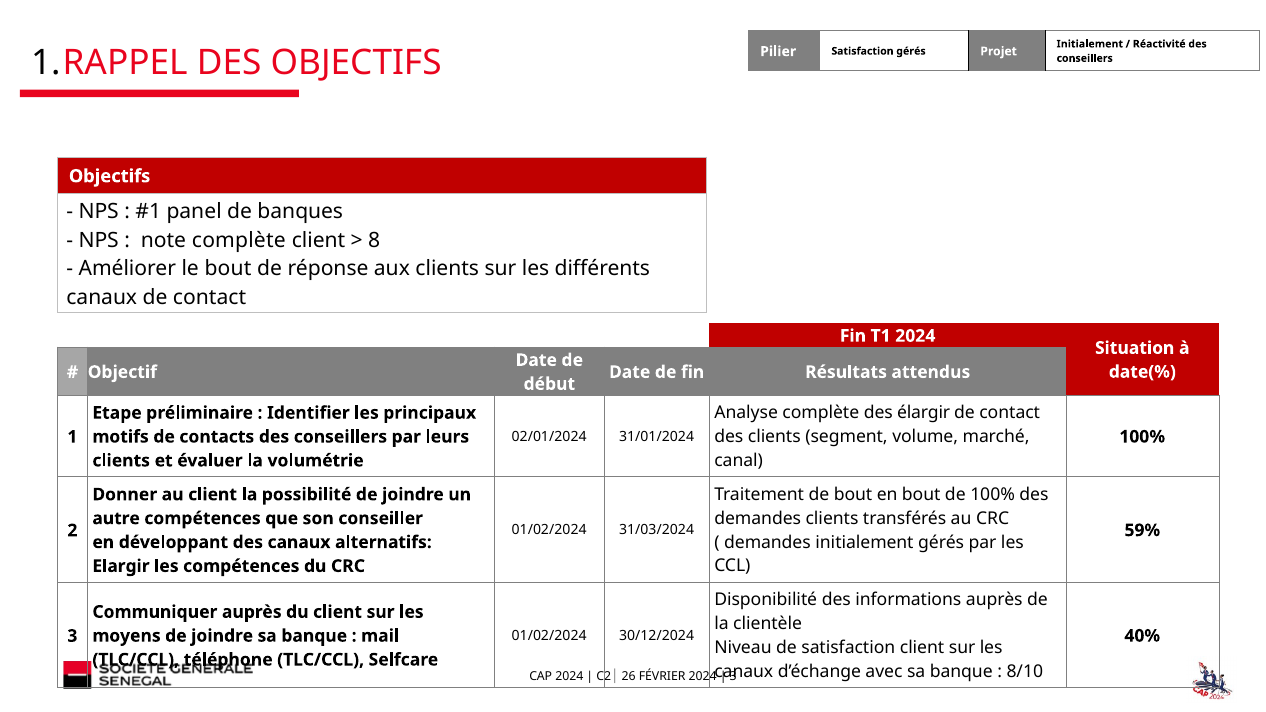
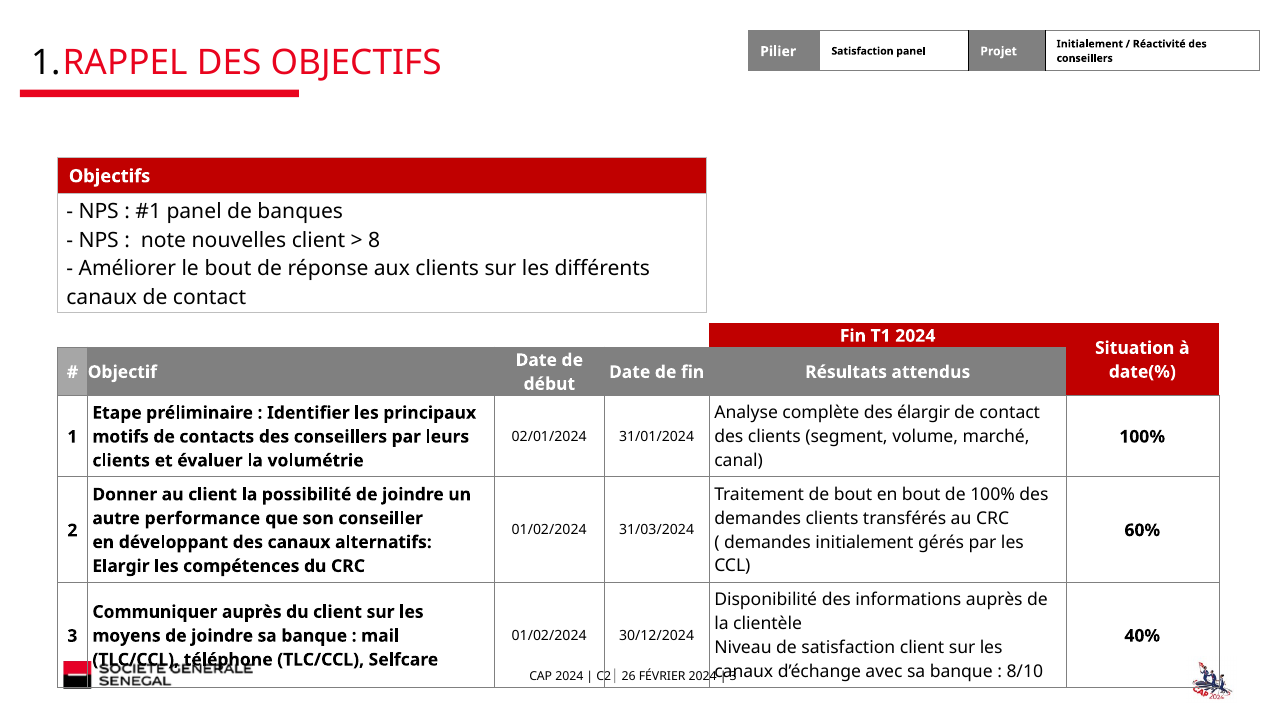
Satisfaction gérés: gérés -> panel (911, 51)
note complète: complète -> nouvelles (239, 240)
autre compétences: compétences -> performance (202, 518)
59%: 59% -> 60% (1142, 530)
